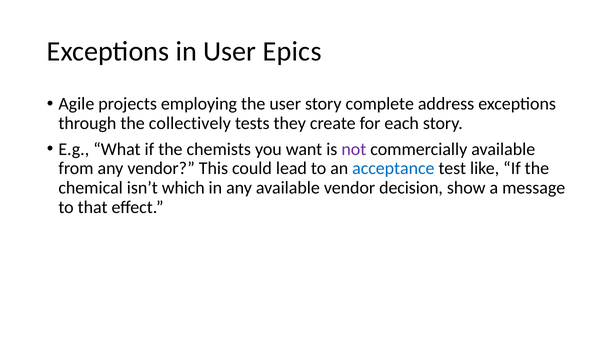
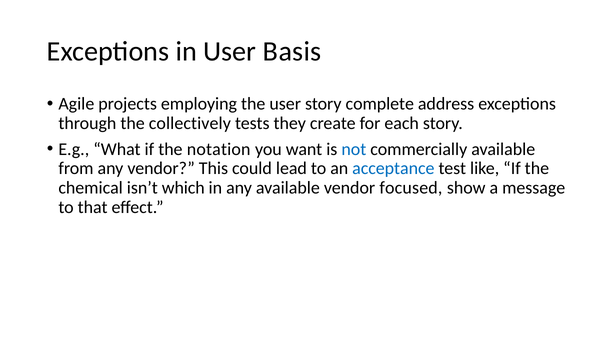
Epics: Epics -> Basis (292, 52)
chemists: chemists -> notation (219, 149)
not colour: purple -> blue (354, 149)
decision: decision -> focused (411, 188)
